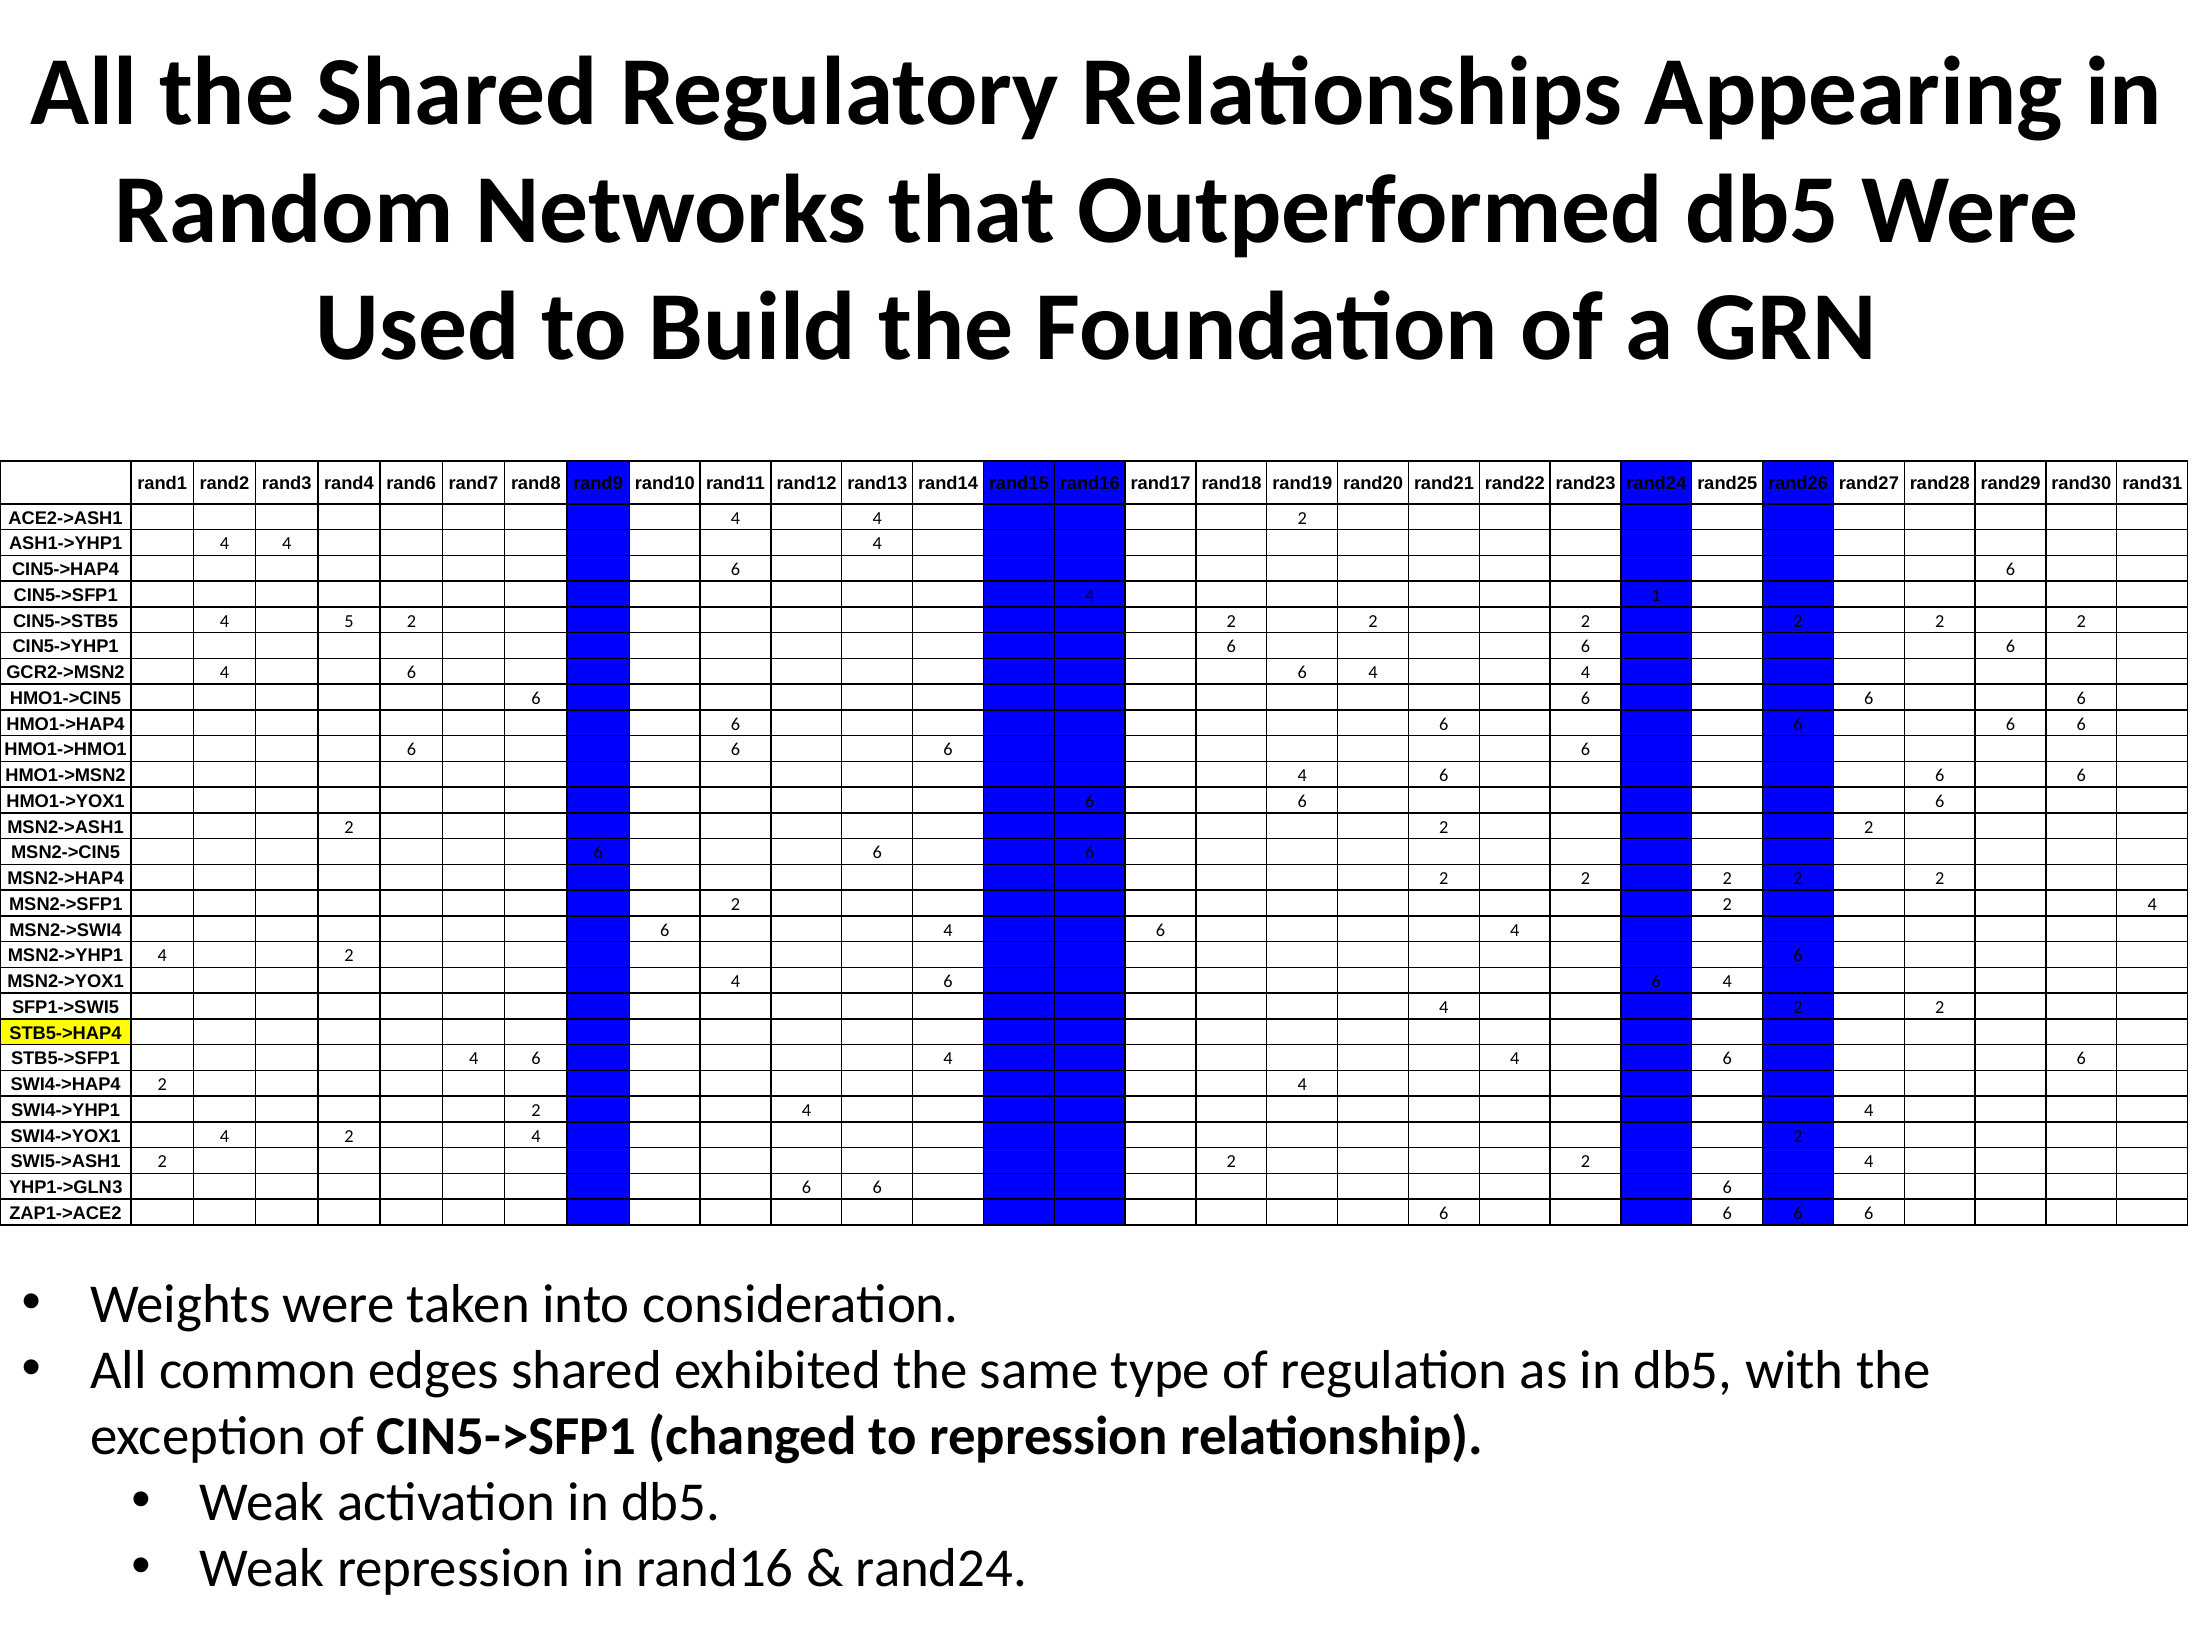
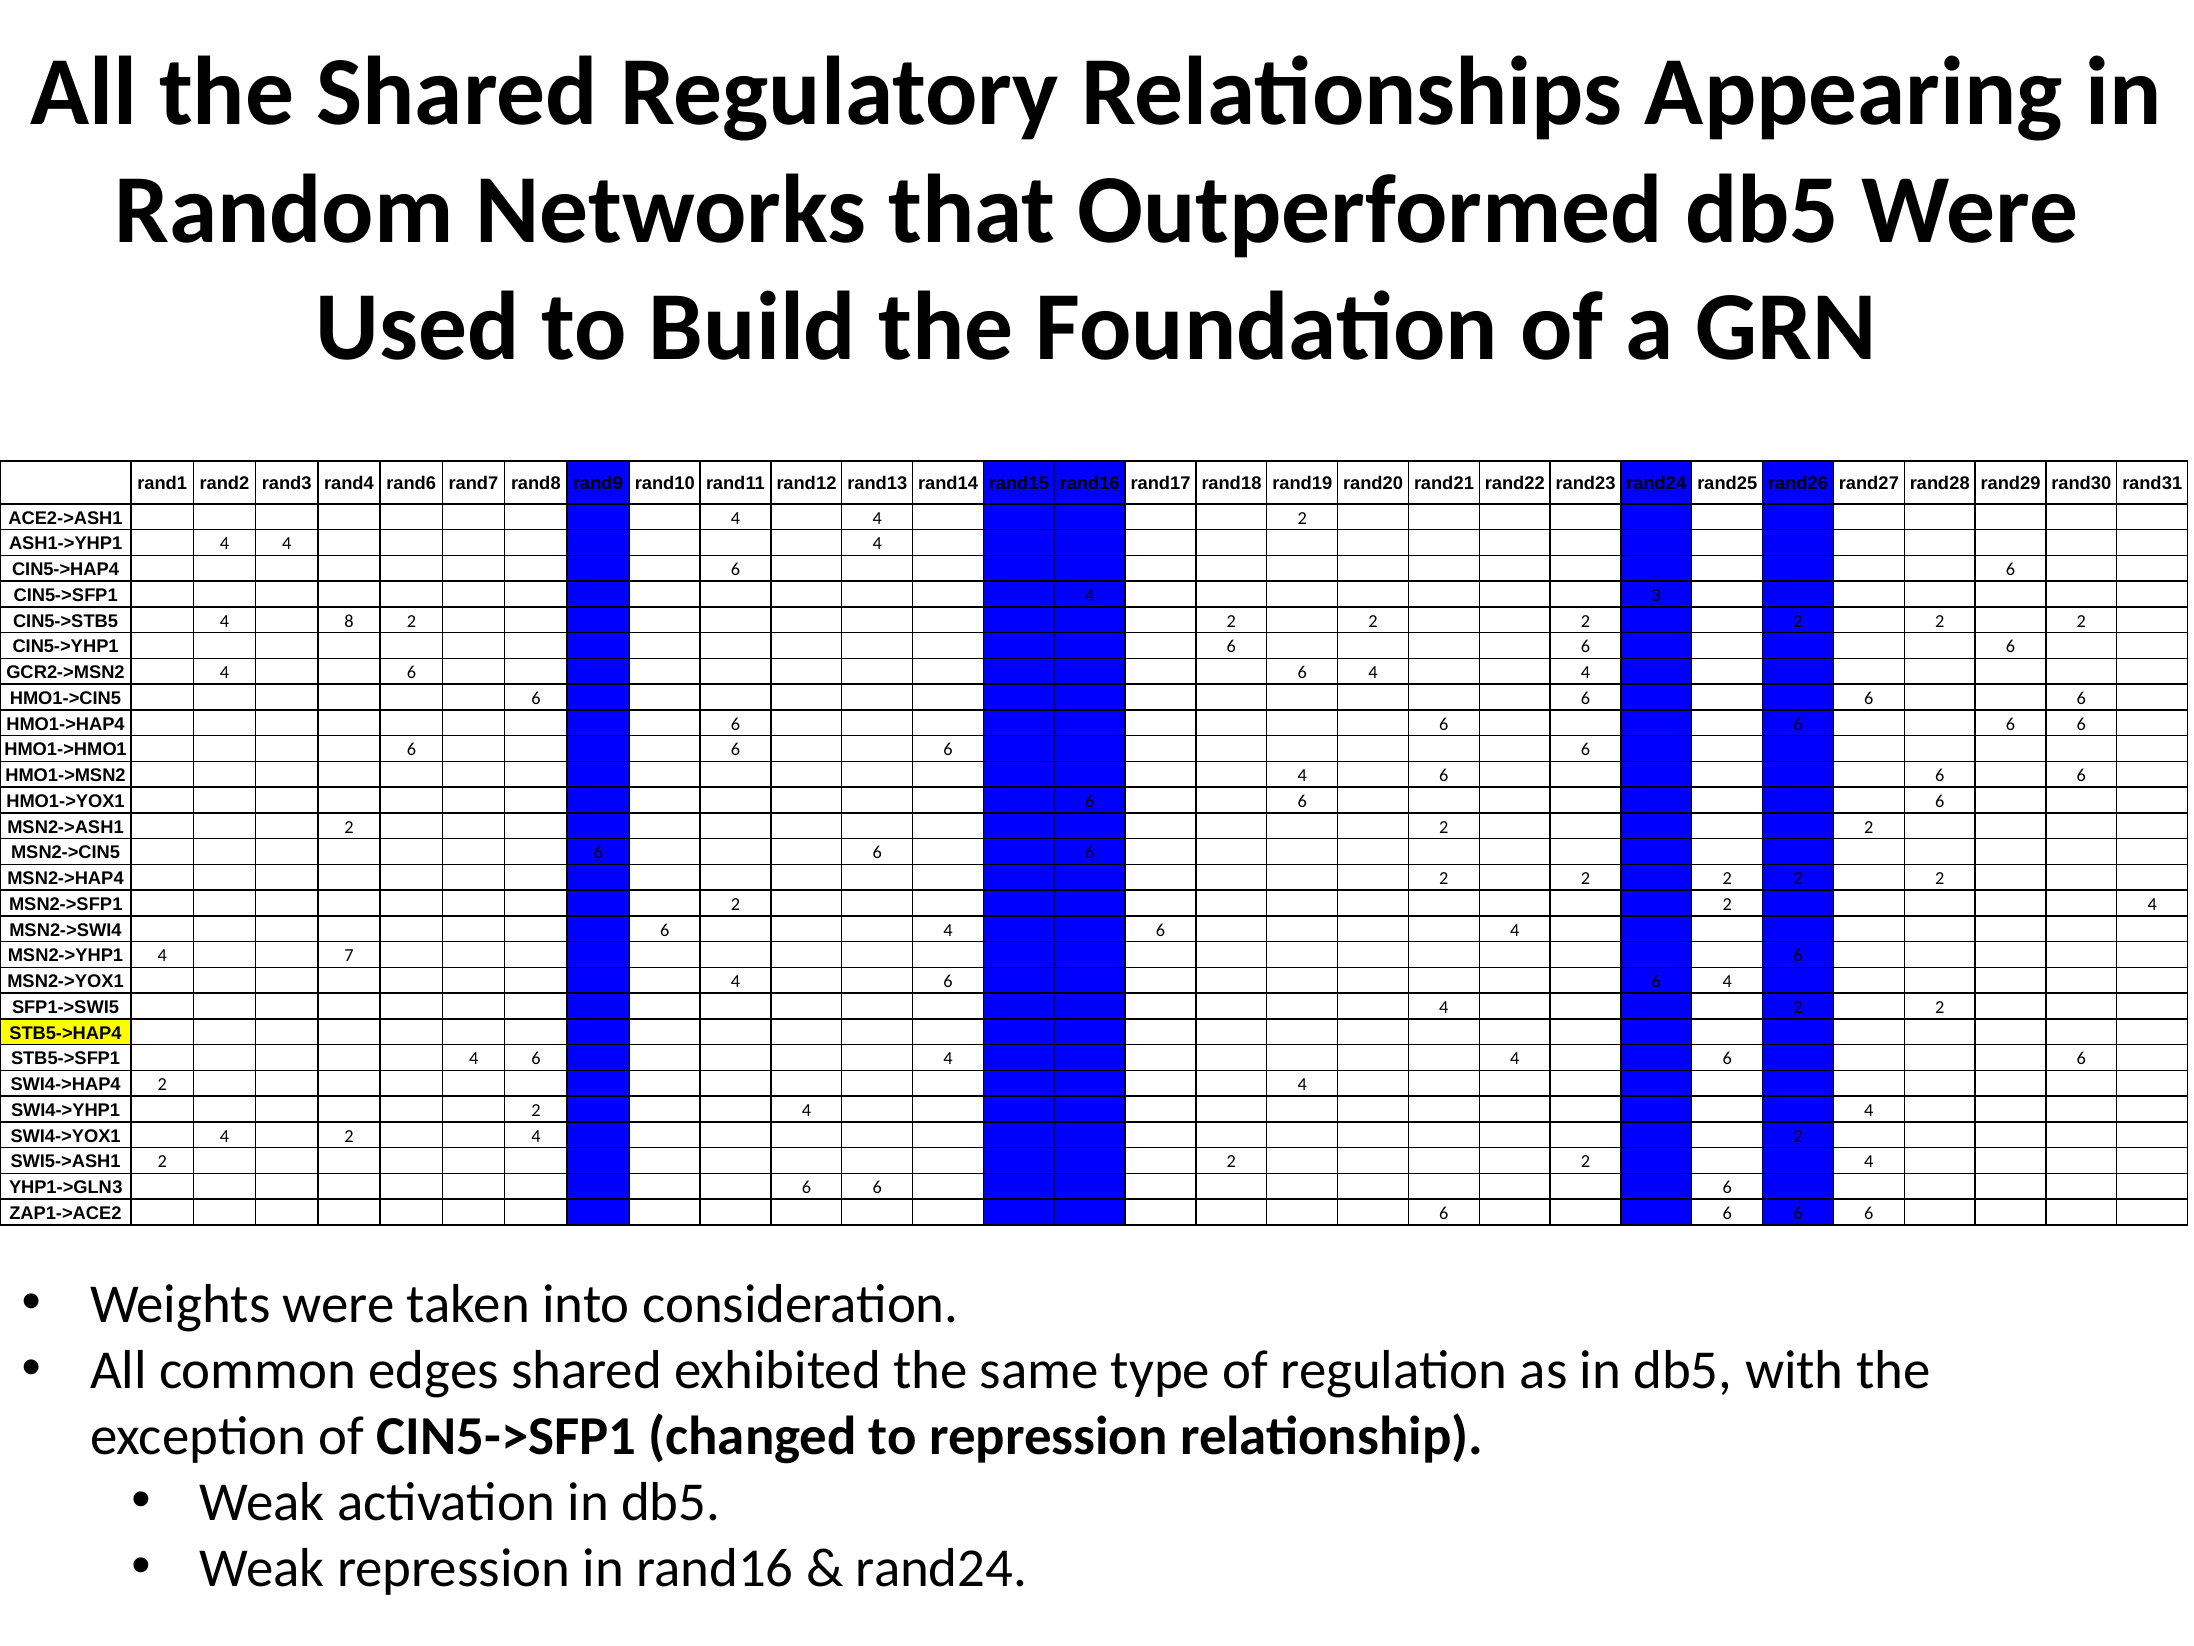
1: 1 -> 3 (1656, 595)
5: 5 -> 8 (349, 621)
MSN2->YHP1 4 2: 2 -> 7 (349, 956)
